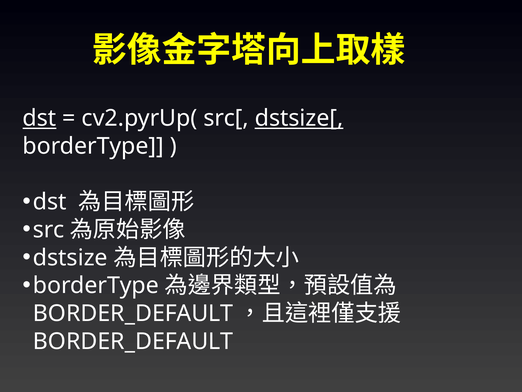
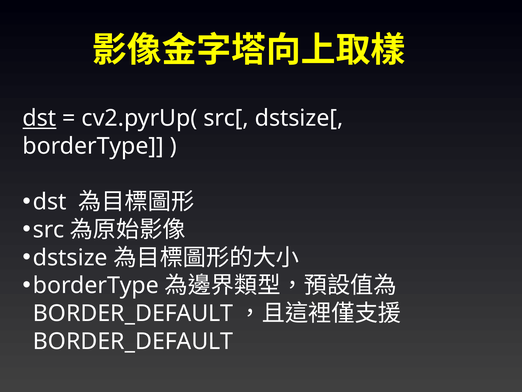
dstsize[ underline: present -> none (299, 118)
